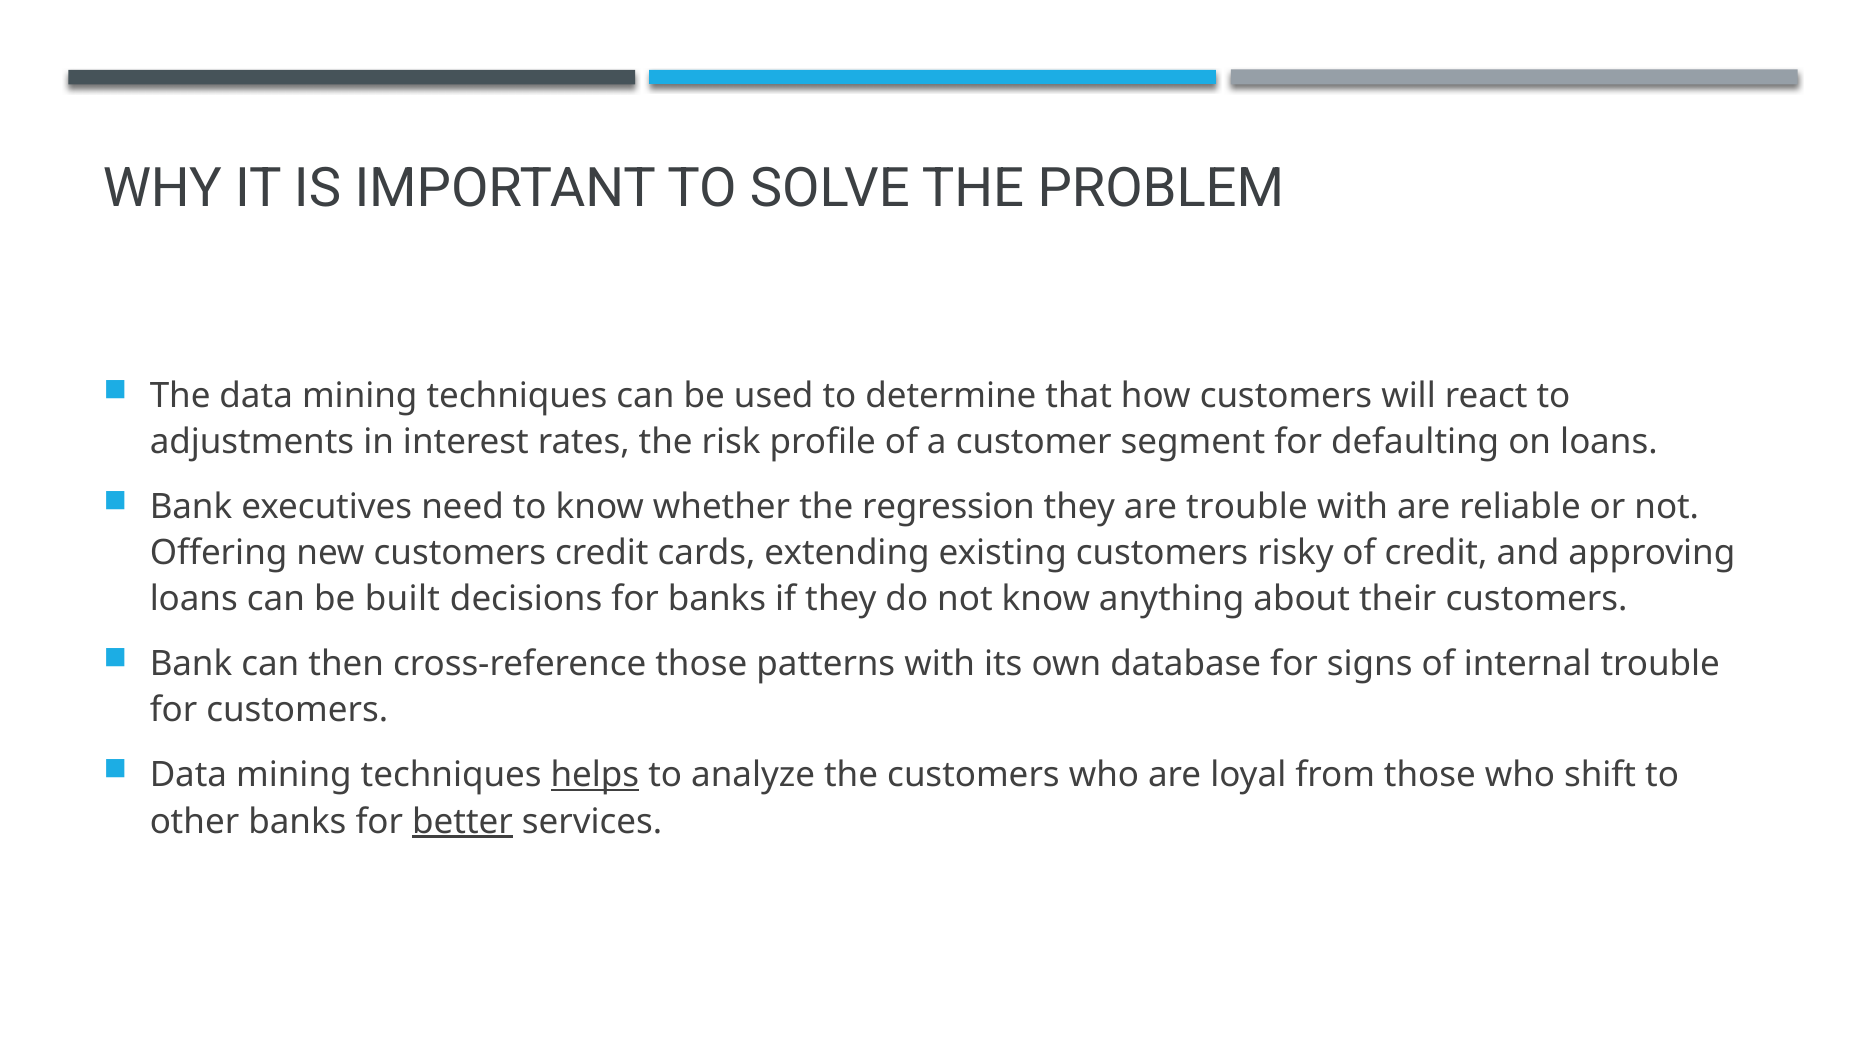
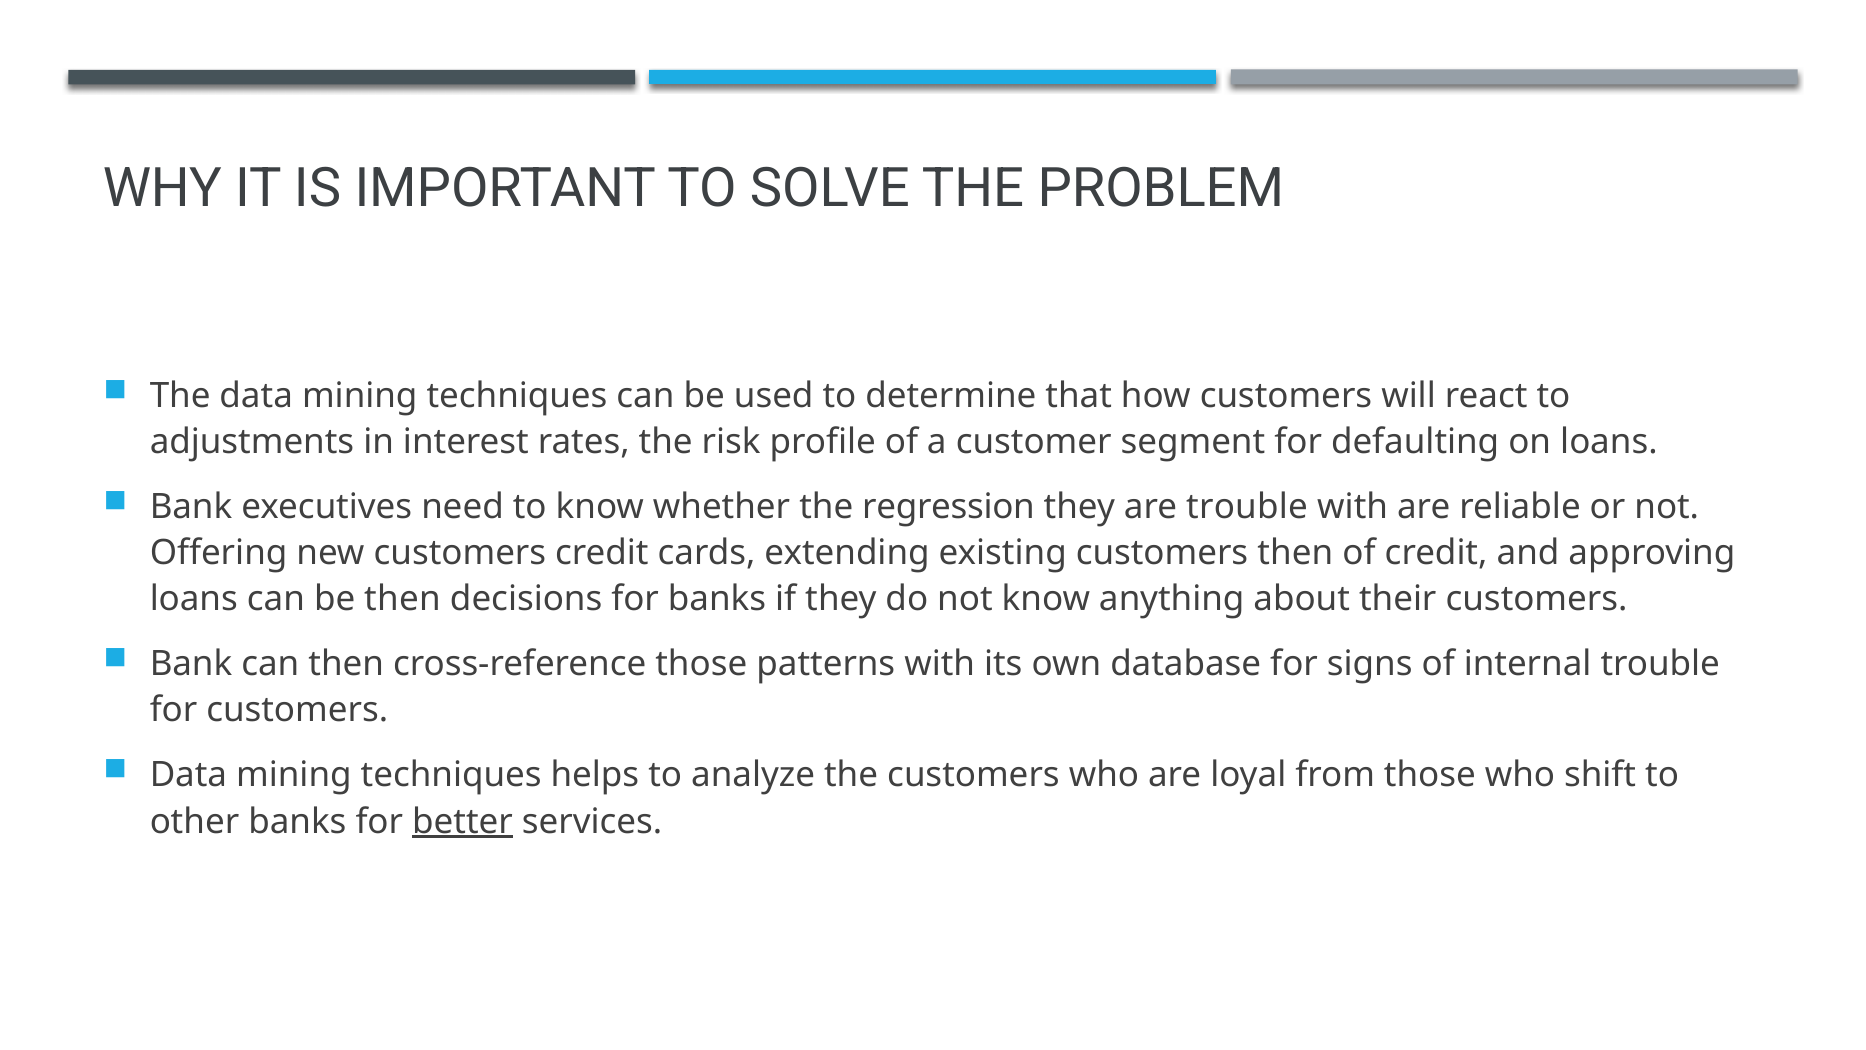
customers risky: risky -> then (1295, 553)
be built: built -> then (402, 599)
helps underline: present -> none (595, 775)
